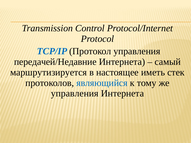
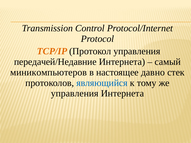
TCP/IP colour: blue -> orange (52, 51)
маршрутизируется: маршрутизируется -> миникомпьютеров (49, 72)
иметь: иметь -> давно (153, 72)
